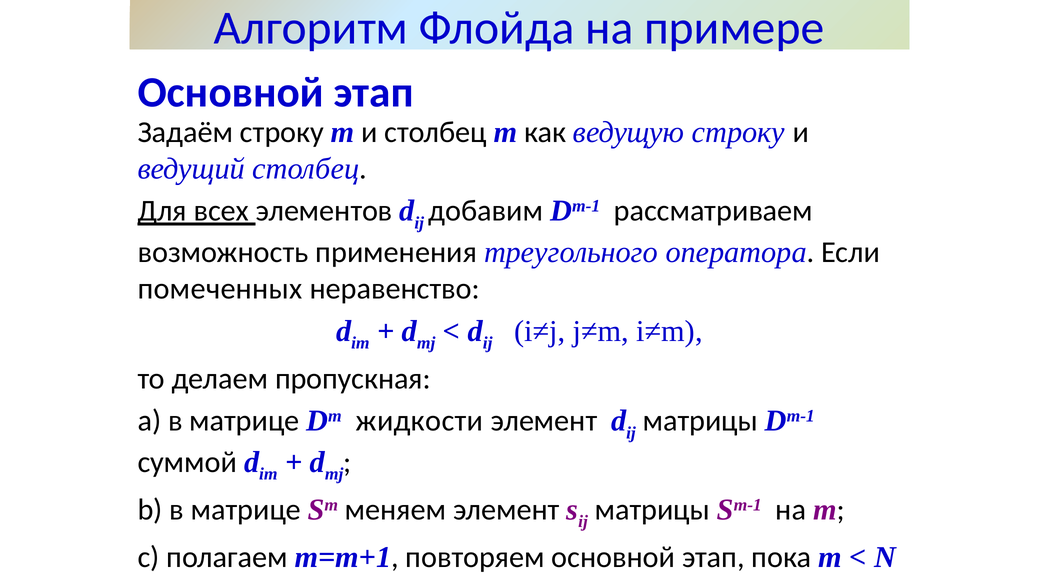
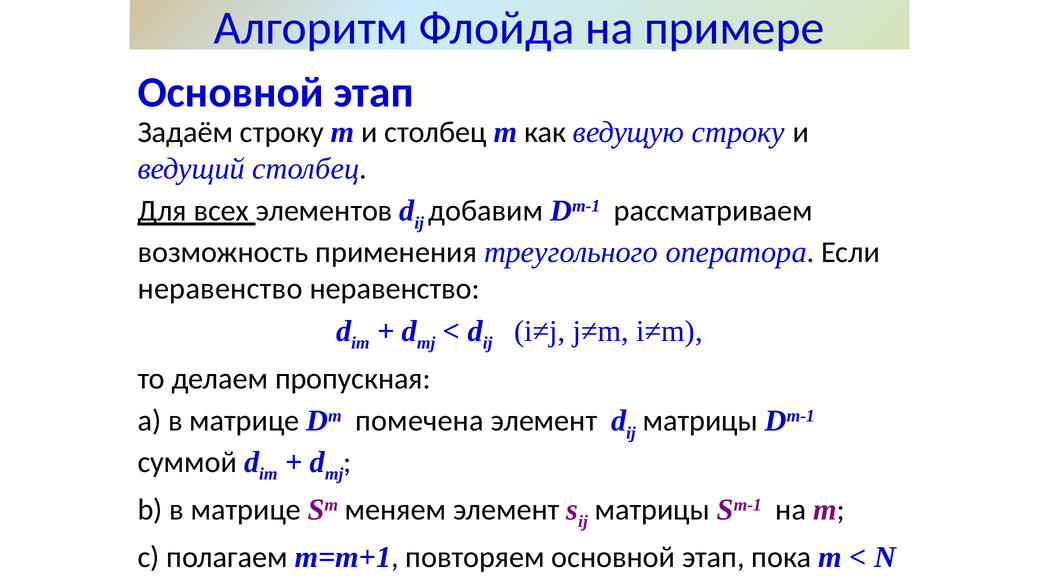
помеченных: помеченных -> неравенство (220, 289)
жидкости: жидкости -> помечена (420, 421)
